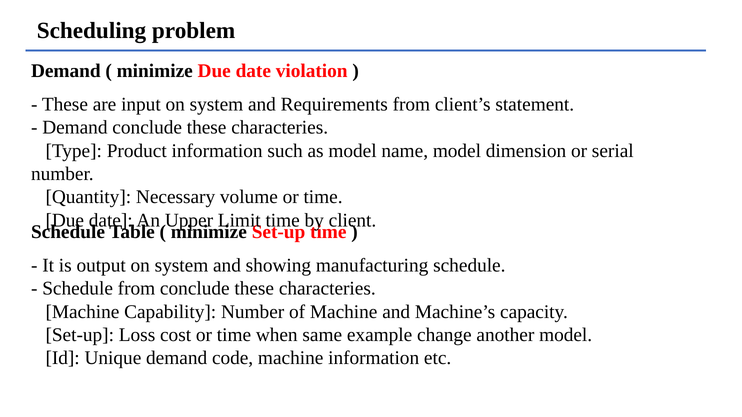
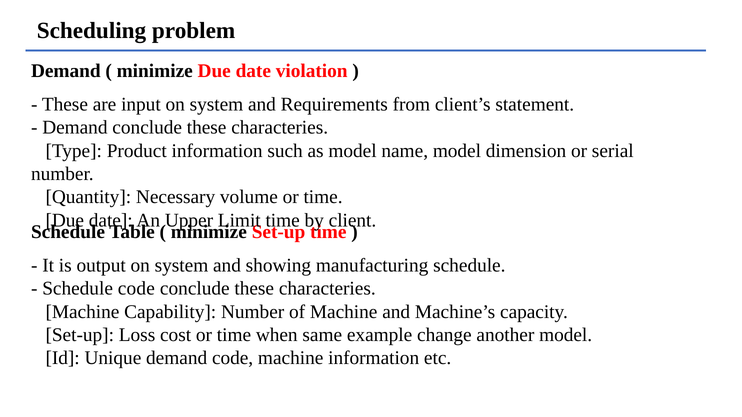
Schedule from: from -> code (136, 289)
